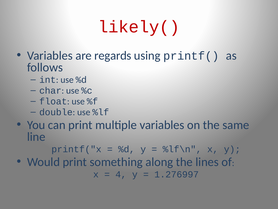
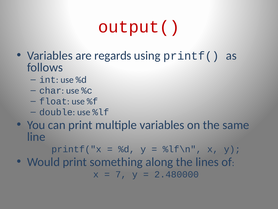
likely(: likely( -> output( (139, 27)
4: 4 -> 7 (121, 174)
1.276997: 1.276997 -> 2.480000 (177, 174)
